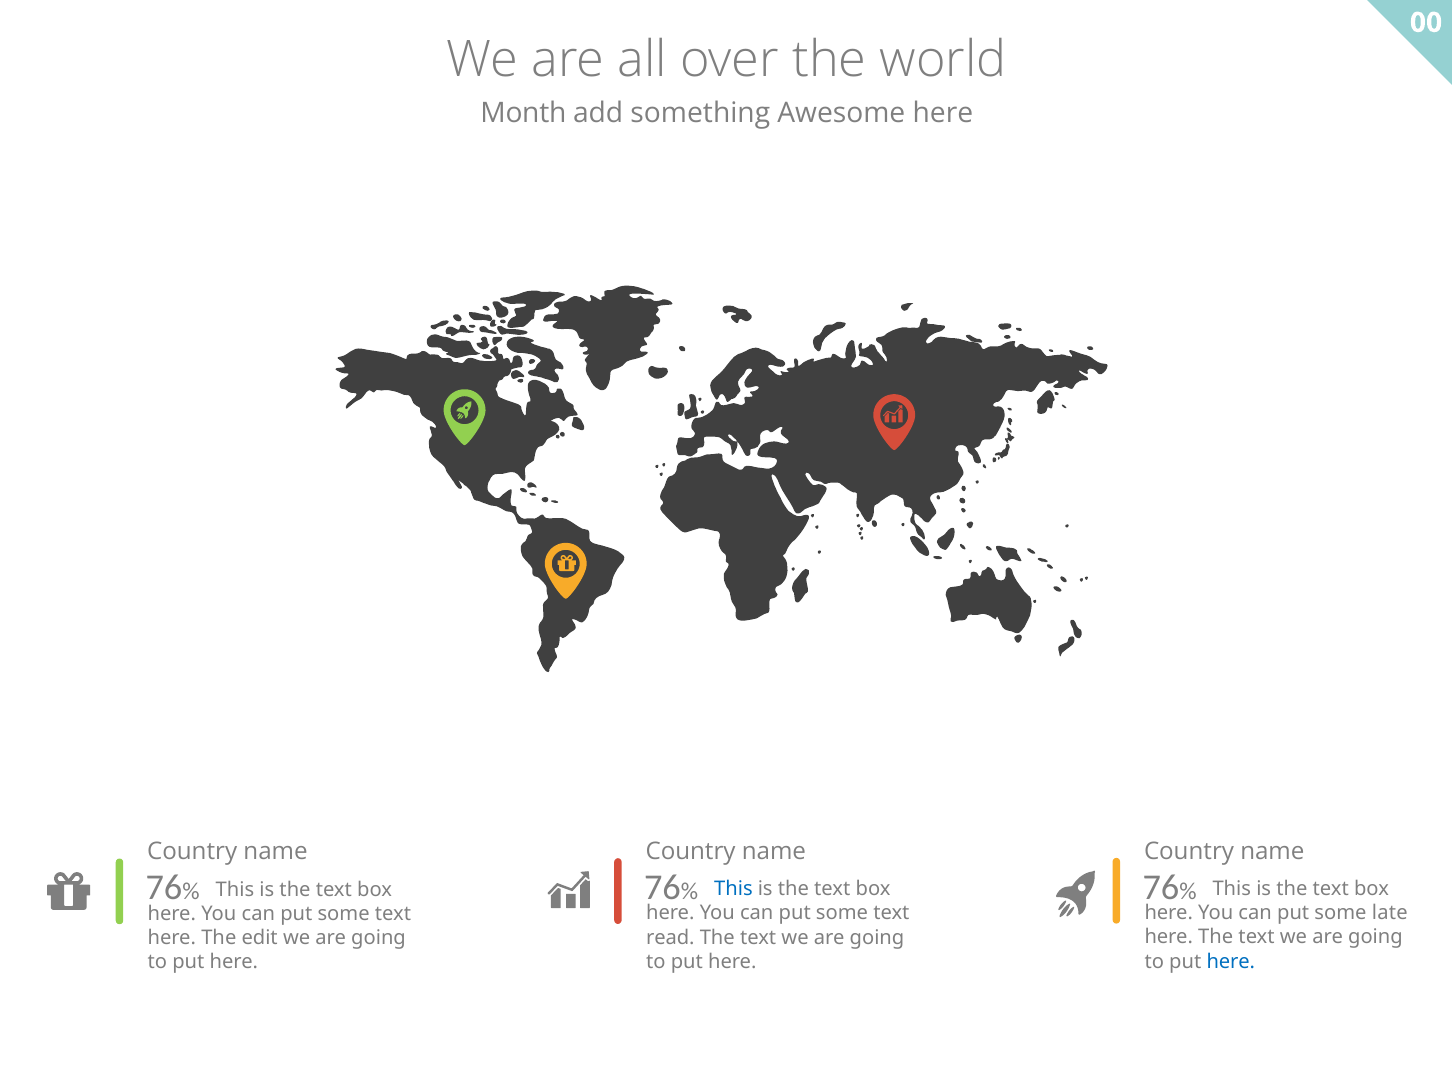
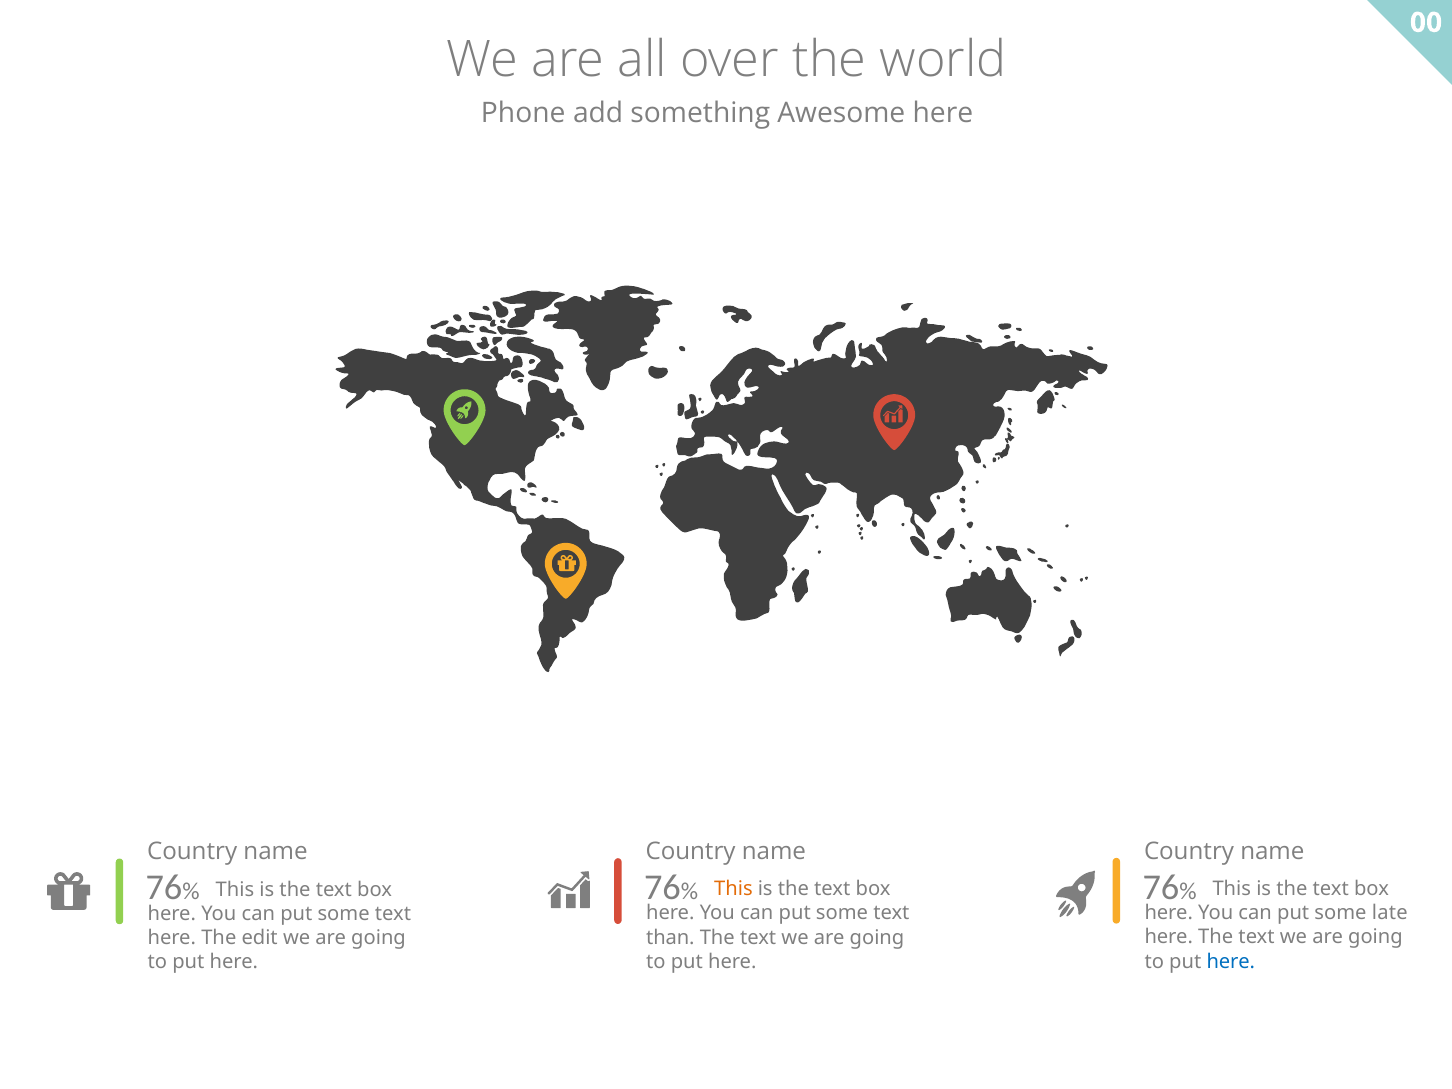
Month: Month -> Phone (523, 113)
This colour: blue -> orange (733, 889)
read: read -> than (670, 938)
